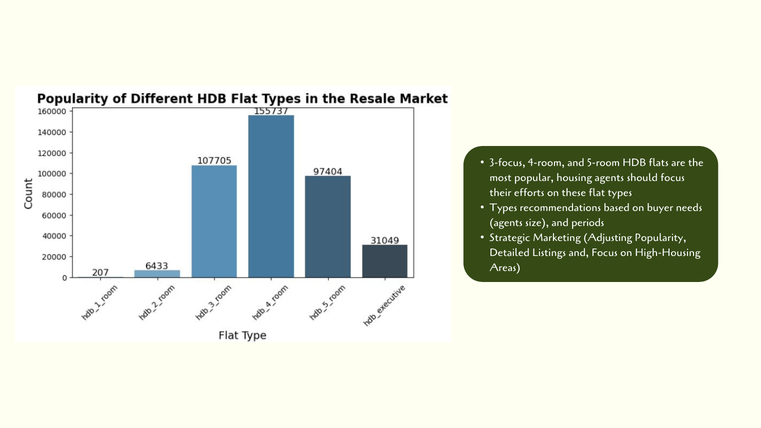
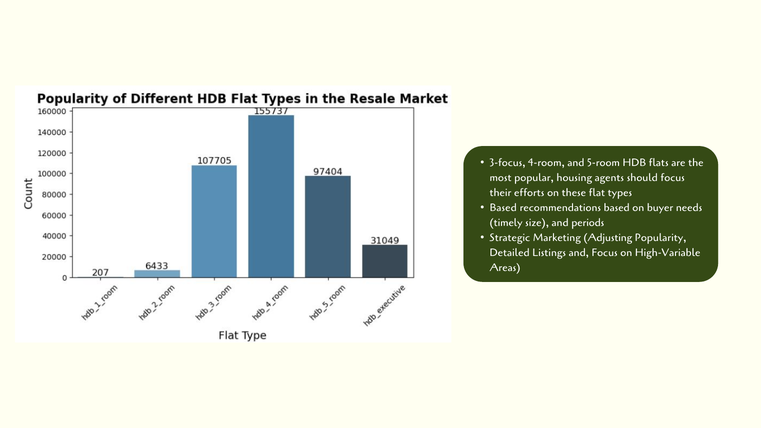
Types: Types -> Based (503, 208)
agents: agents -> timely (506, 223)
High-Housing: High-Housing -> High-Variable (668, 253)
